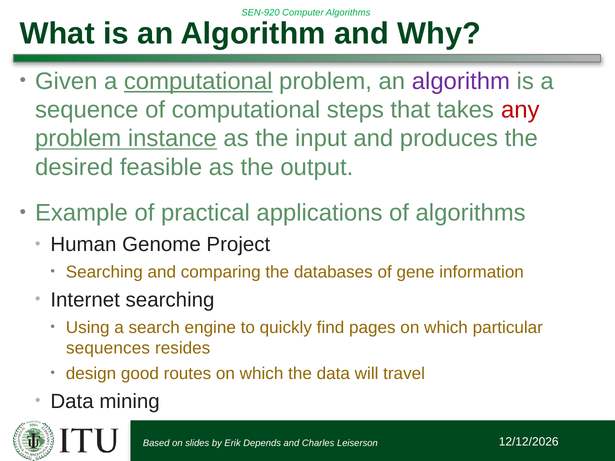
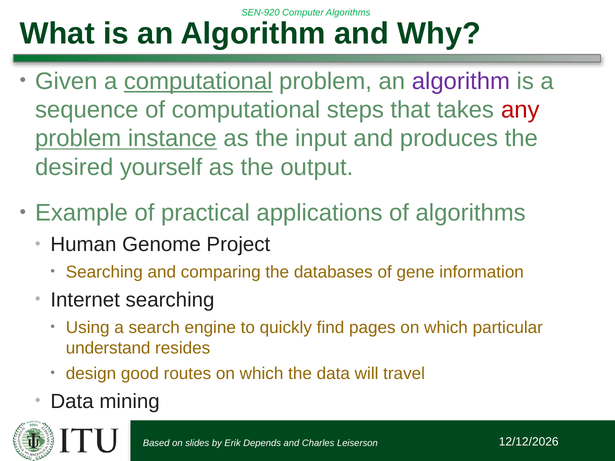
feasible: feasible -> yourself (161, 167)
sequences: sequences -> understand (108, 348)
